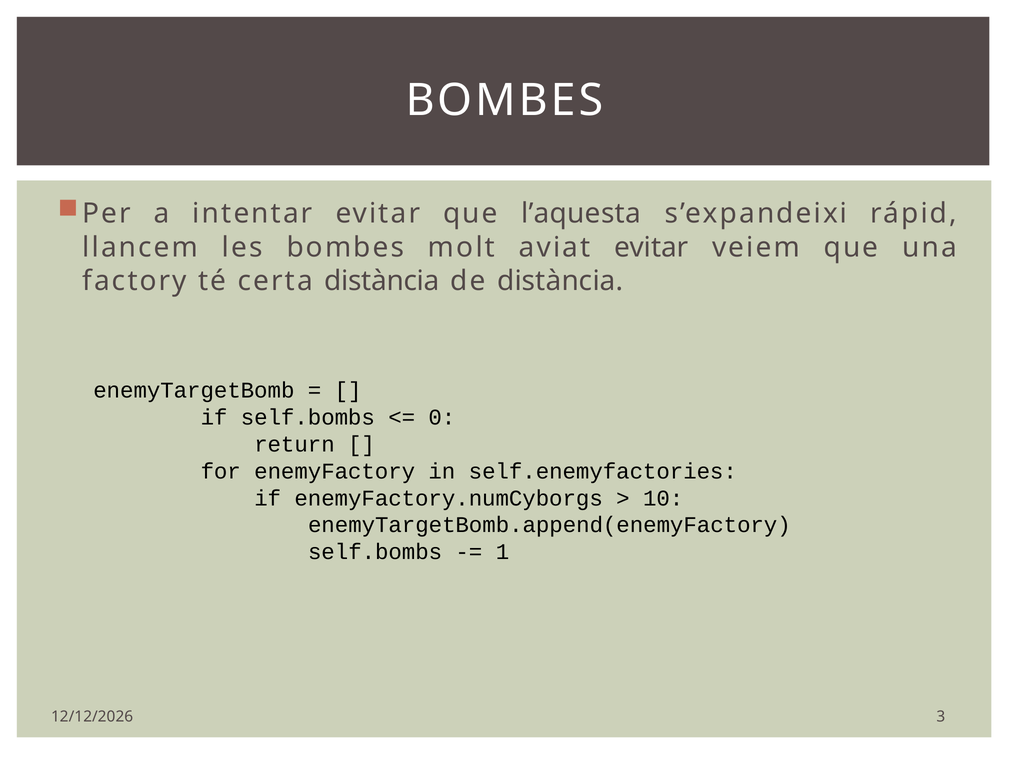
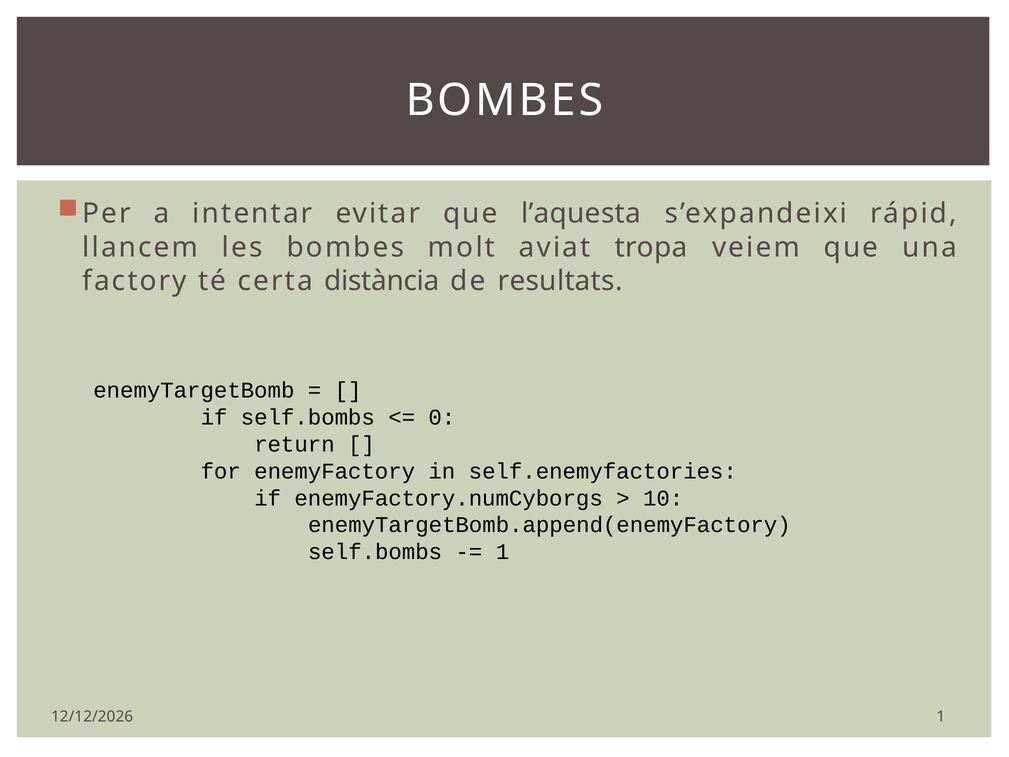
aviat evitar: evitar -> tropa (651, 247)
de distància: distància -> resultats (560, 281)
3: 3 -> 1 (941, 716)
